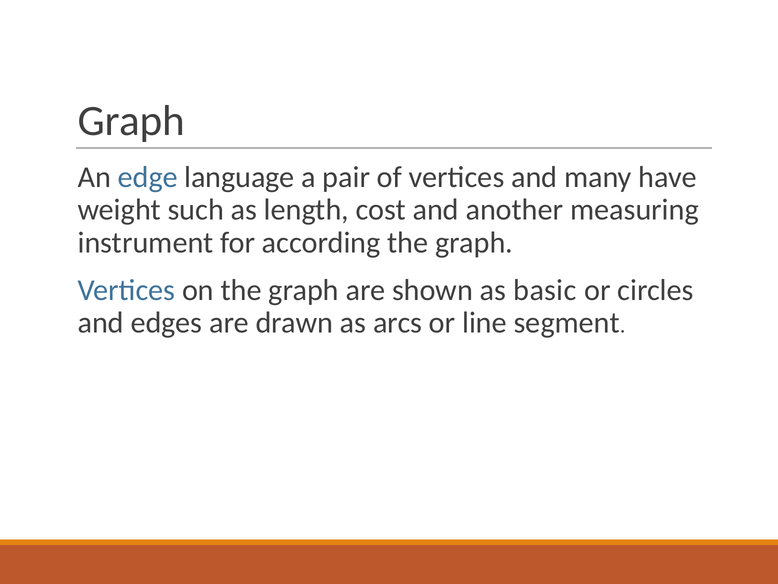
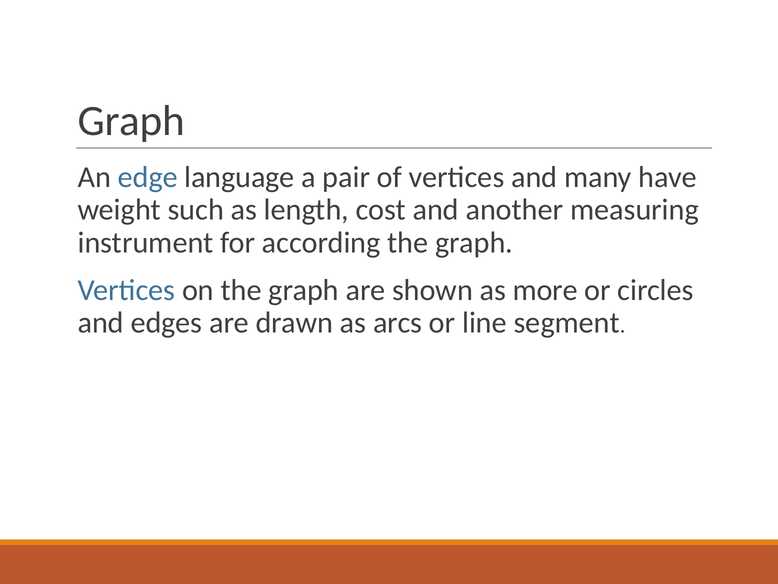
basic: basic -> more (545, 290)
